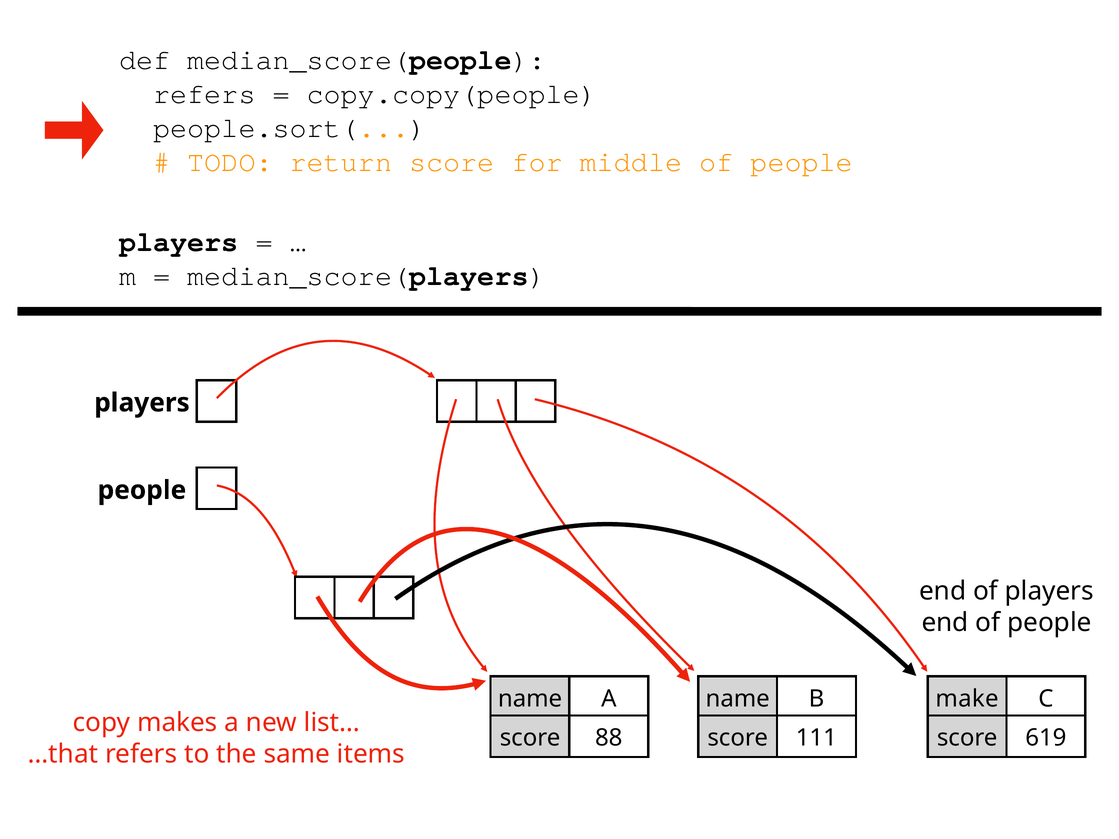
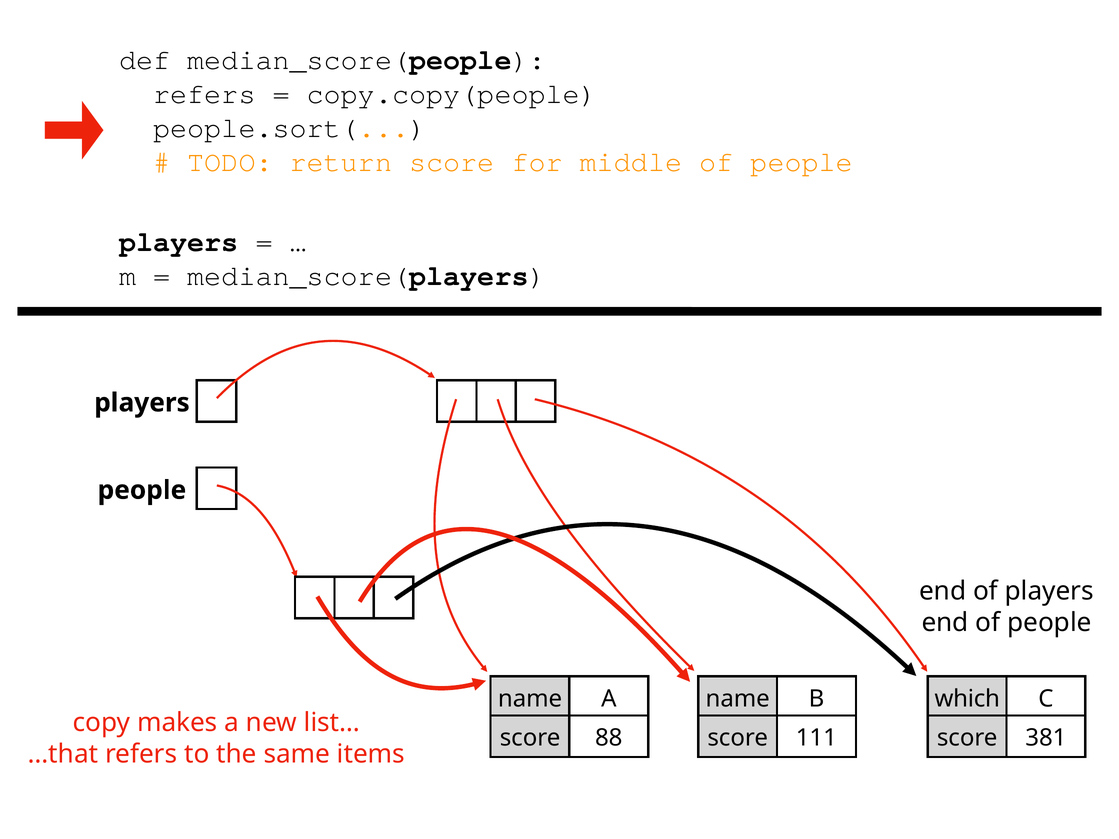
make: make -> which (967, 699)
619: 619 -> 381 (1046, 738)
